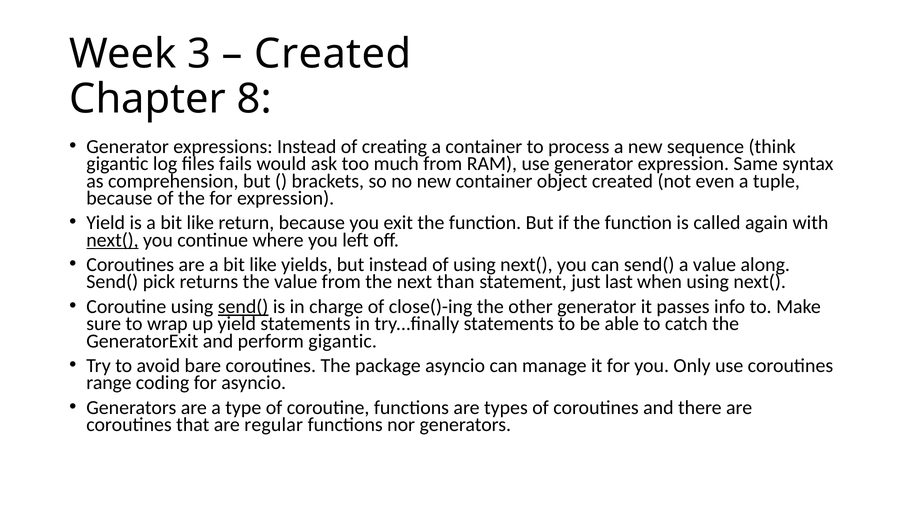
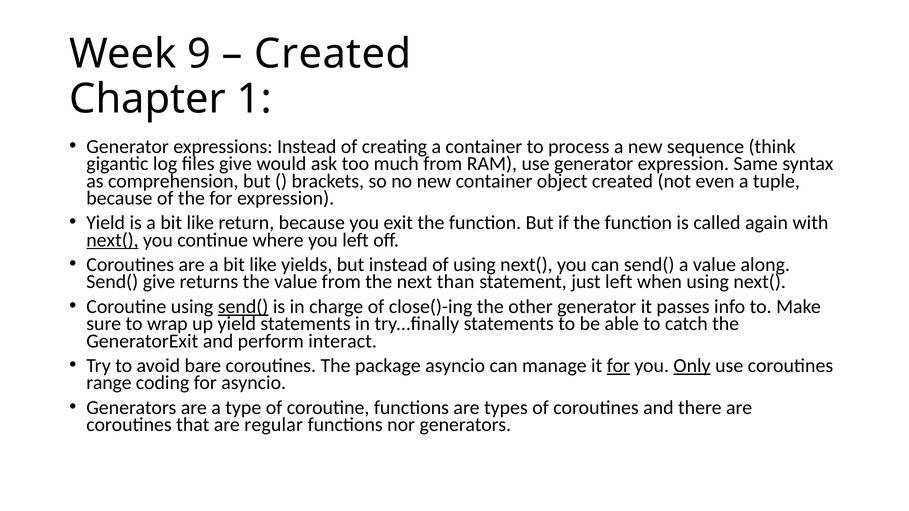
3: 3 -> 9 (199, 54)
8: 8 -> 1 (254, 99)
files fails: fails -> give (235, 164)
Send( pick: pick -> give (159, 282)
just last: last -> left (619, 282)
perform gigantic: gigantic -> interact (343, 341)
for underline: none -> present (618, 366)
Only underline: none -> present (692, 366)
